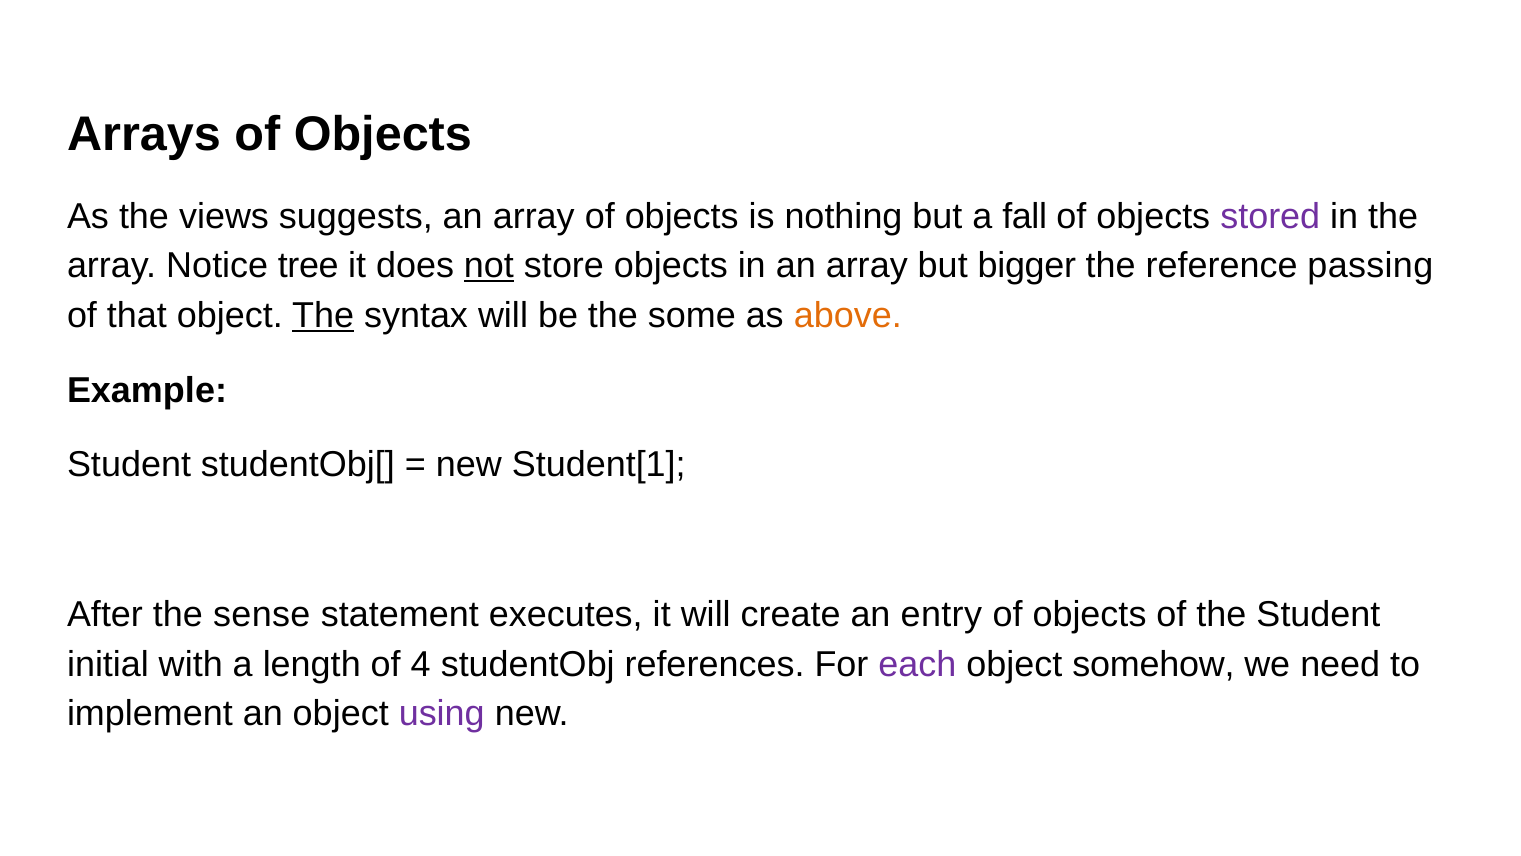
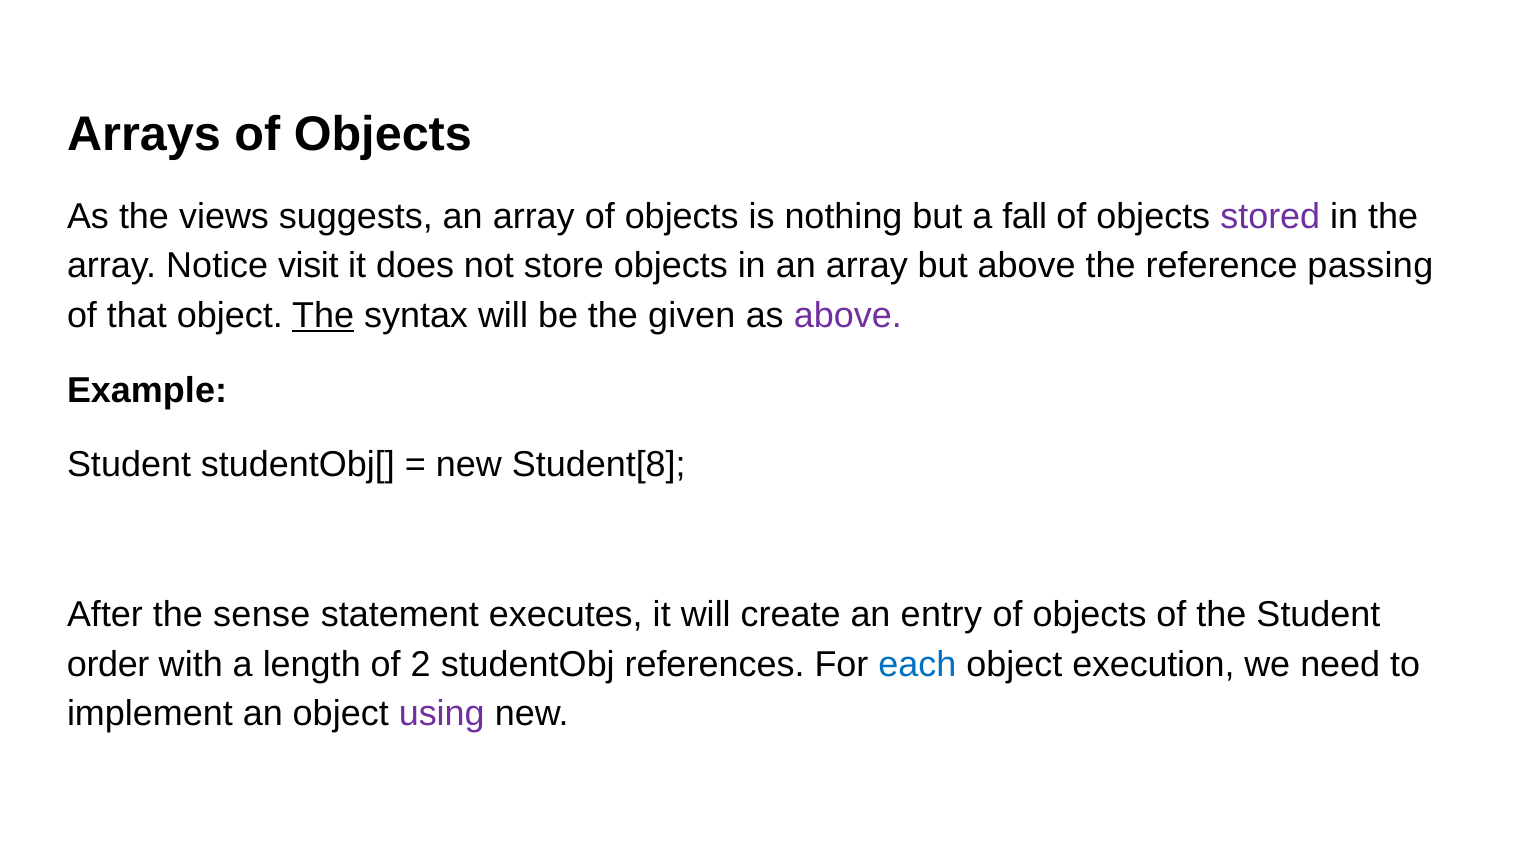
tree: tree -> visit (308, 266)
not underline: present -> none (489, 266)
but bigger: bigger -> above (1027, 266)
some: some -> given (692, 315)
above colour: orange -> purple (848, 315)
Student[1: Student[1 -> Student[8 (599, 465)
initial: initial -> order (108, 664)
4: 4 -> 2 (421, 664)
each colour: purple -> blue (917, 664)
somehow: somehow -> execution (1153, 664)
